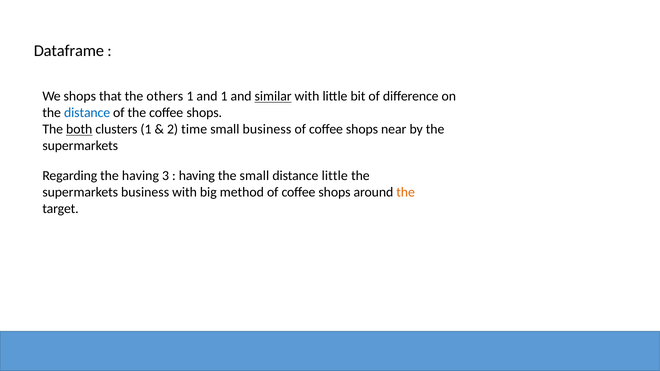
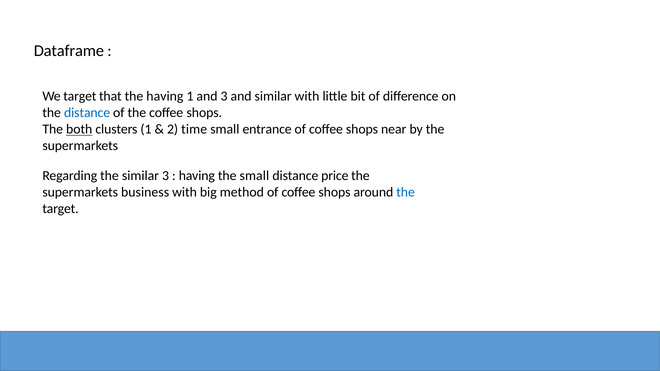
We shops: shops -> target (80, 96)
the others: others -> having (165, 96)
and 1: 1 -> 3 (224, 96)
similar underline: present -> none (273, 96)
small business: business -> entrance (267, 129)
the having: having -> similar (140, 176)
distance little: little -> price (335, 176)
the colour: orange -> blue (406, 192)
